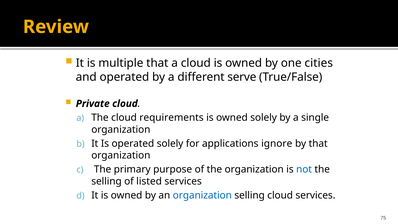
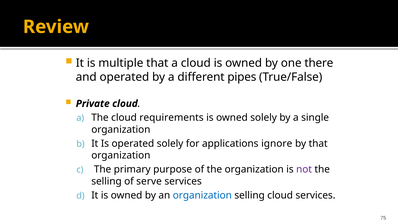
cities: cities -> there (319, 63)
serve: serve -> pipes (242, 77)
not colour: blue -> purple (304, 169)
listed: listed -> serve (149, 181)
